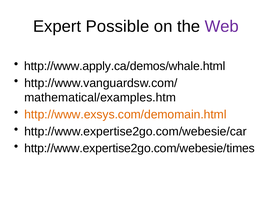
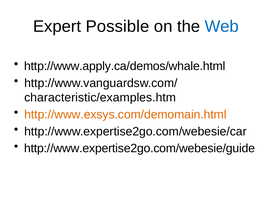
Web colour: purple -> blue (222, 26)
mathematical/examples.htm: mathematical/examples.htm -> characteristic/examples.htm (100, 98)
http://www.expertise2go.com/webesie/times: http://www.expertise2go.com/webesie/times -> http://www.expertise2go.com/webesie/guide (140, 148)
